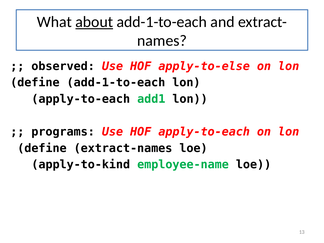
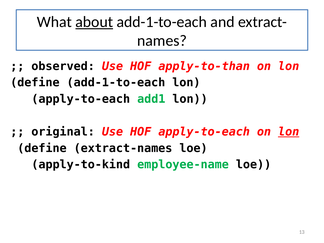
apply-to-else: apply-to-else -> apply-to-than (204, 66)
programs: programs -> original (63, 132)
lon underline: none -> present (289, 132)
